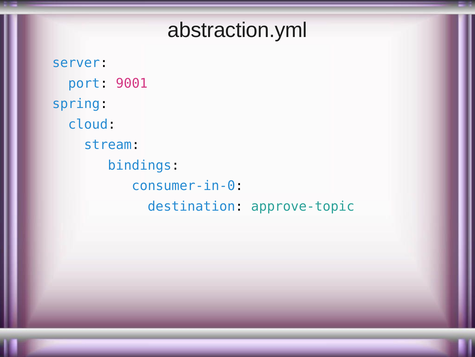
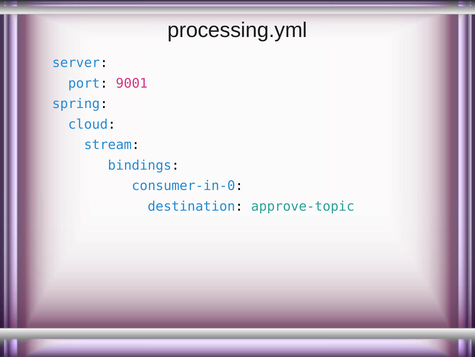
abstraction.yml: abstraction.yml -> processing.yml (237, 30)
